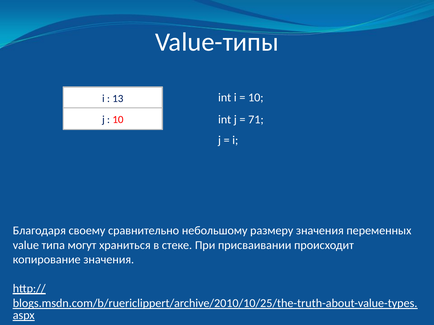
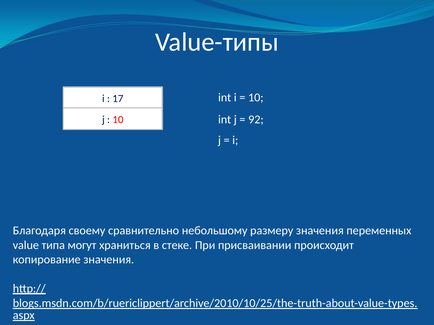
13: 13 -> 17 (118, 99)
71: 71 -> 92 (256, 120)
